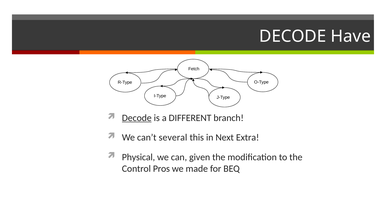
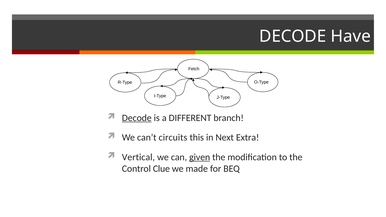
several: several -> circuits (173, 138)
Physical: Physical -> Vertical (138, 157)
given underline: none -> present (200, 157)
Pros: Pros -> Clue (161, 169)
